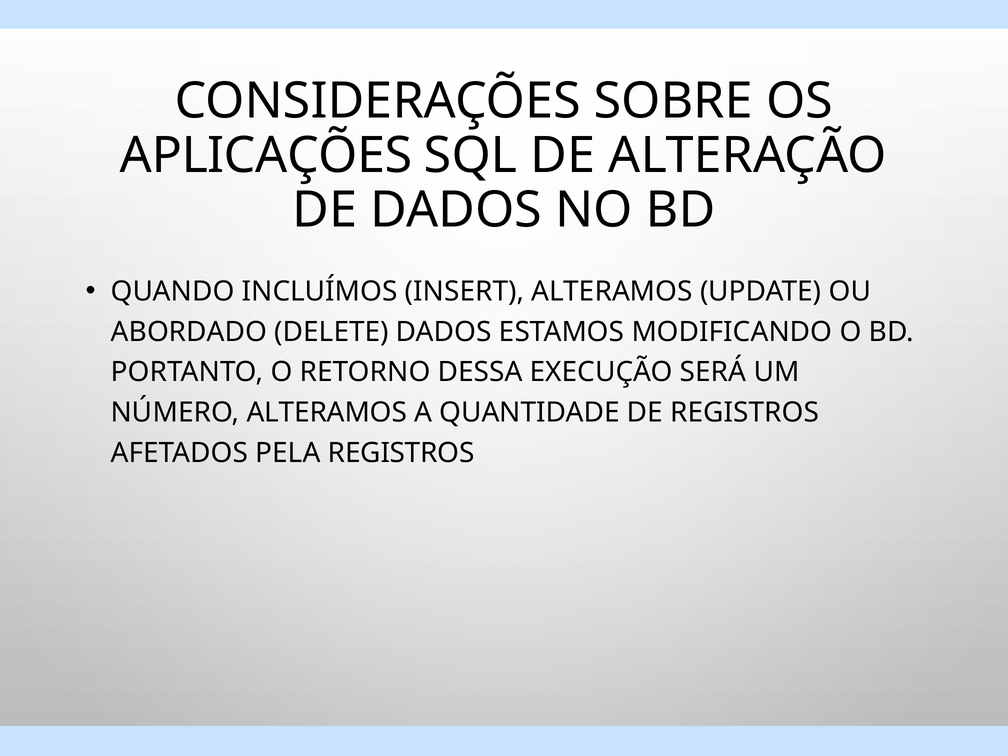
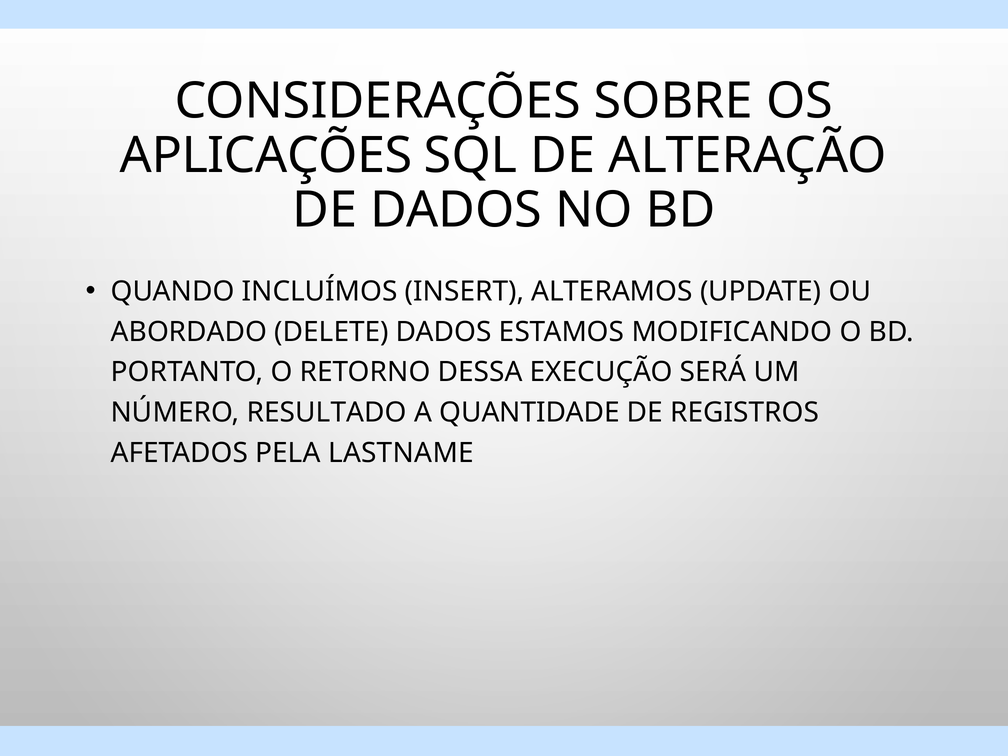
NÚMERO ALTERAMOS: ALTERAMOS -> RESULTADO (327, 413)
PELA REGISTROS: REGISTROS -> LASTNAME (401, 453)
